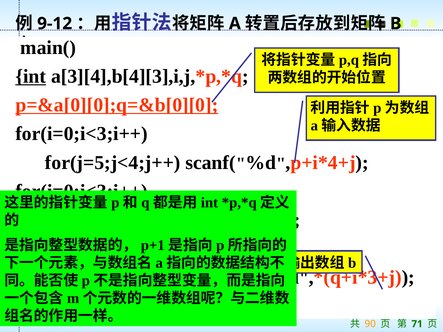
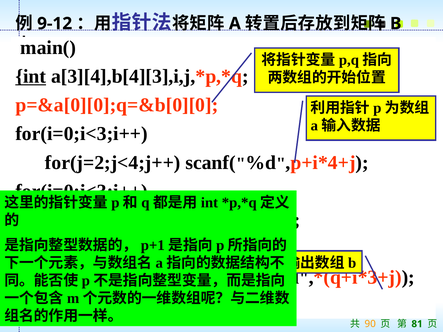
p=&a[0][0];q=&b[0][0 underline: present -> none (117, 105)
for(j=5;j<4;j++: for(j=5;j<4;j++ -> for(j=2;j<4;j++ (113, 163)
71: 71 -> 81 (417, 324)
